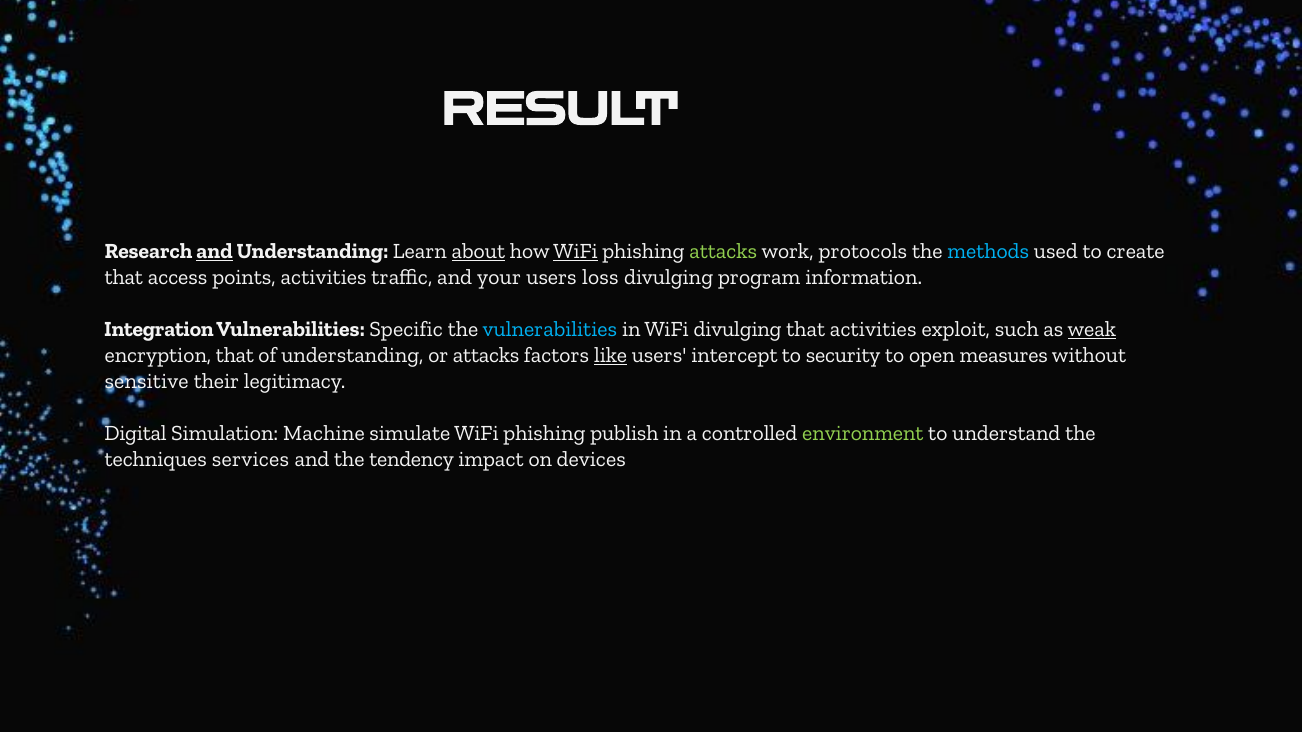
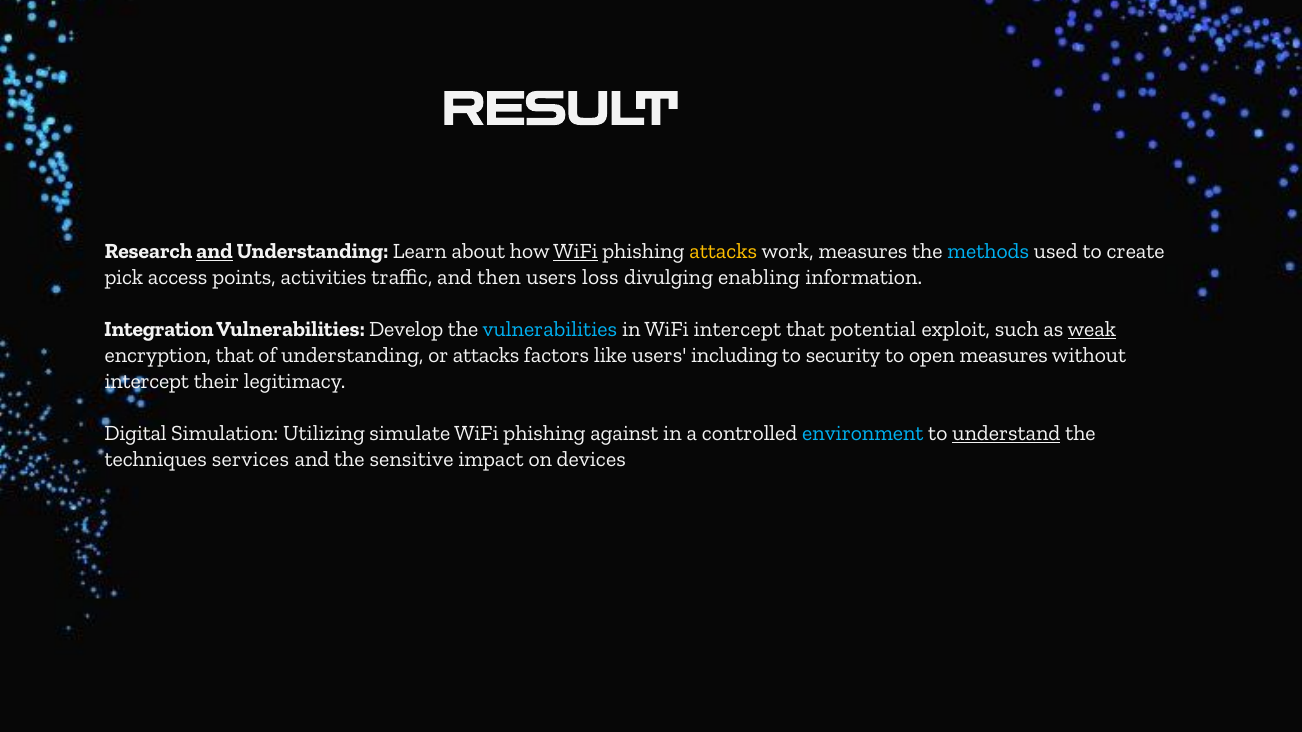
about underline: present -> none (478, 251)
attacks colour: light green -> yellow (723, 251)
work protocols: protocols -> measures (863, 251)
that: that -> pick (124, 277)
your: your -> then (499, 277)
program: program -> enabling (759, 277)
Specific: Specific -> Develop (406, 329)
WiFi divulging: divulging -> intercept (737, 329)
that activities: activities -> potential (873, 329)
like underline: present -> none (611, 356)
intercept: intercept -> including (735, 356)
sensitive: sensitive -> intercept (147, 382)
Machine: Machine -> Utilizing (324, 434)
publish: publish -> against (624, 434)
environment colour: light green -> light blue (863, 434)
understand underline: none -> present (1006, 434)
tendency: tendency -> sensitive (411, 460)
